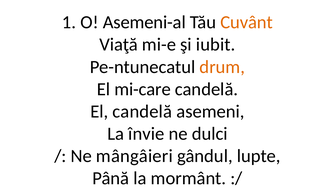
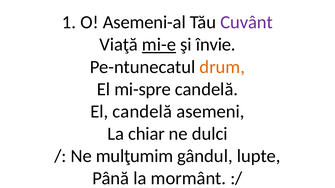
Cuvânt colour: orange -> purple (247, 22)
mi-e underline: none -> present (159, 45)
iubit: iubit -> învie (216, 45)
mi-care: mi-care -> mi-spre (143, 89)
învie: învie -> chiar (146, 134)
mângâieri: mângâieri -> mulţumim (135, 156)
